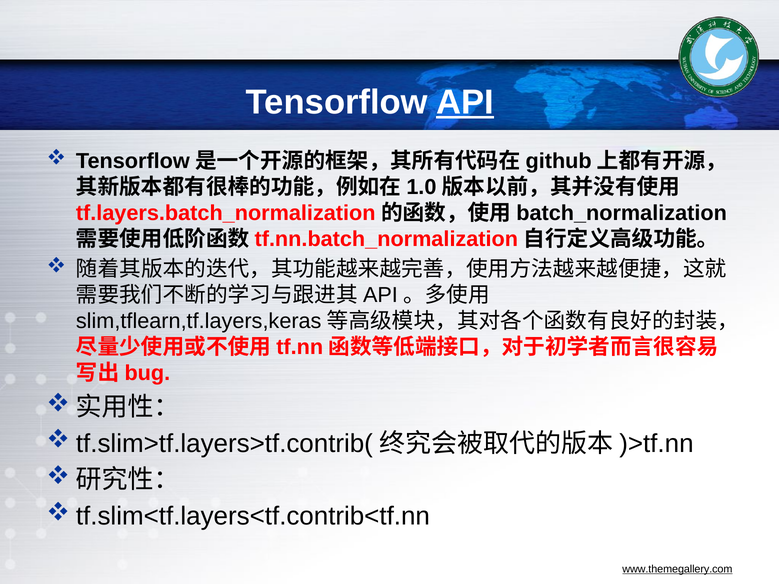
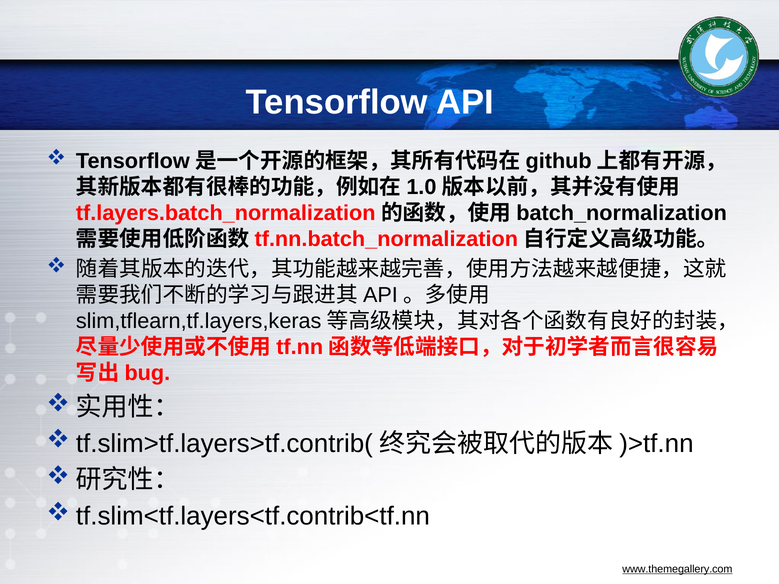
API underline: present -> none (465, 102)
